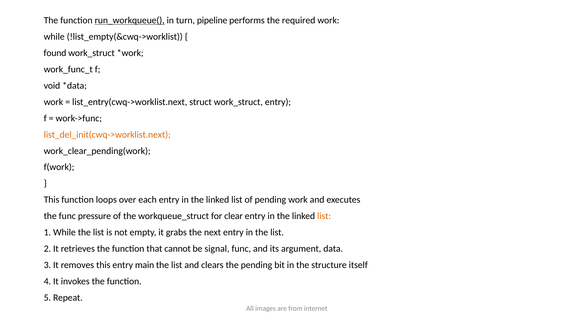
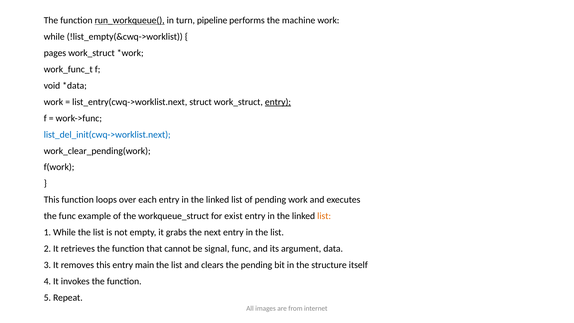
required: required -> machine (299, 20)
found: found -> pages (55, 53)
entry underline: none -> present (278, 102)
list_del_init(cwq->worklist.next colour: orange -> blue (107, 134)
pressure: pressure -> example (94, 216)
clear: clear -> exist (233, 216)
